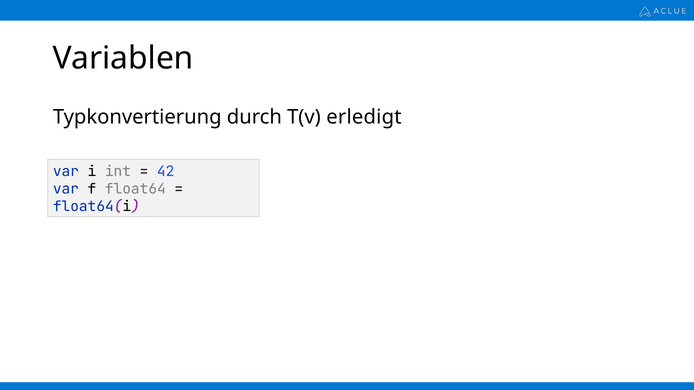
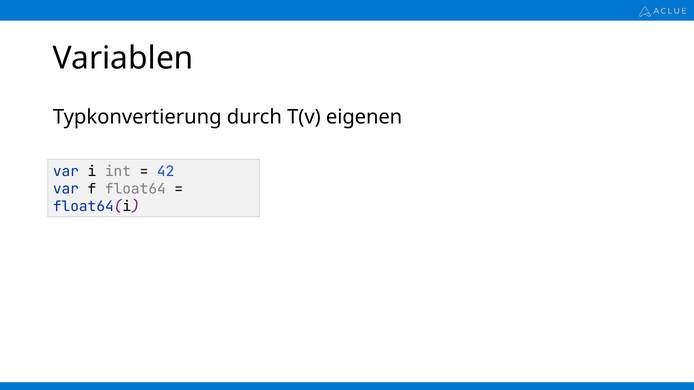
erledigt: erledigt -> eigenen (364, 117)
